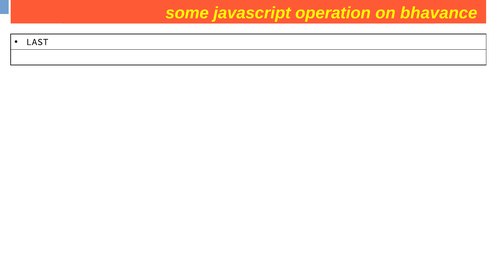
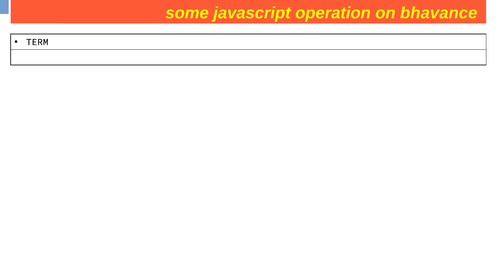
LAST: LAST -> TERM (37, 42)
